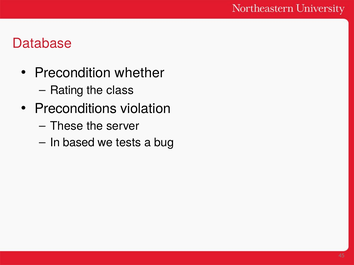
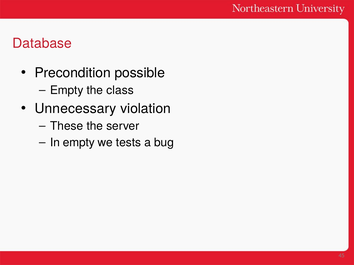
whether: whether -> possible (140, 73)
Rating: Rating -> Empty (67, 91)
Preconditions: Preconditions -> Unnecessary (75, 109)
In based: based -> empty (79, 143)
